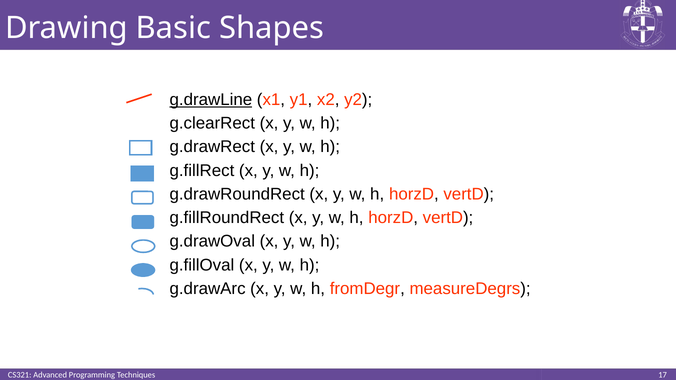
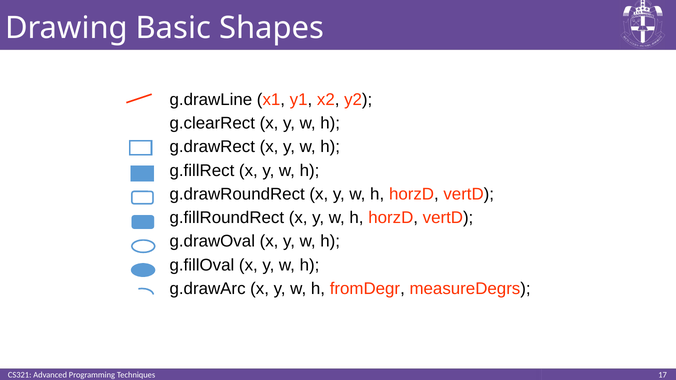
g.drawLine underline: present -> none (211, 100)
